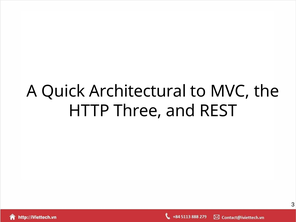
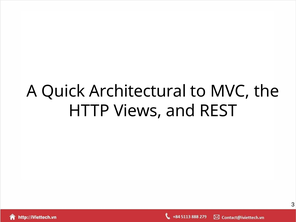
Three: Three -> Views (138, 111)
